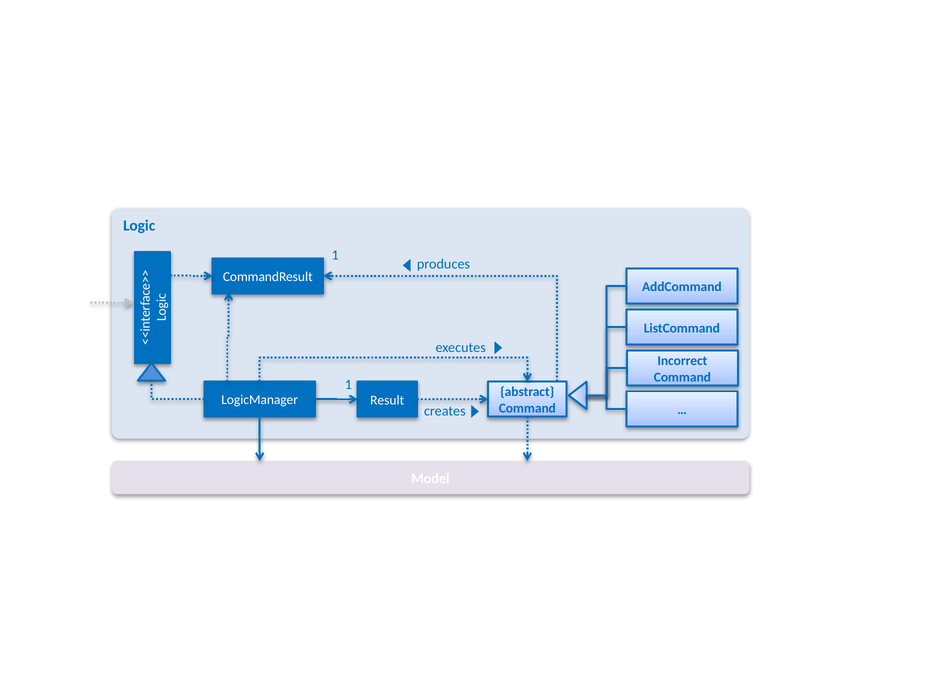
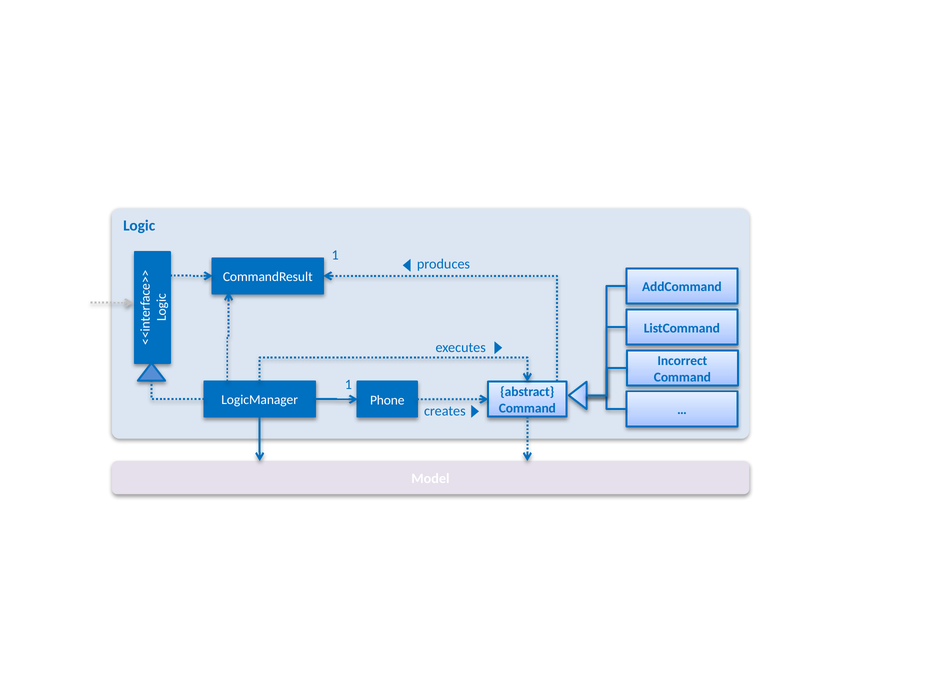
Result: Result -> Phone (387, 400)
